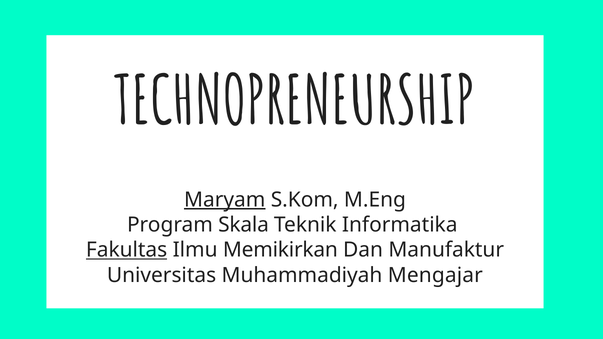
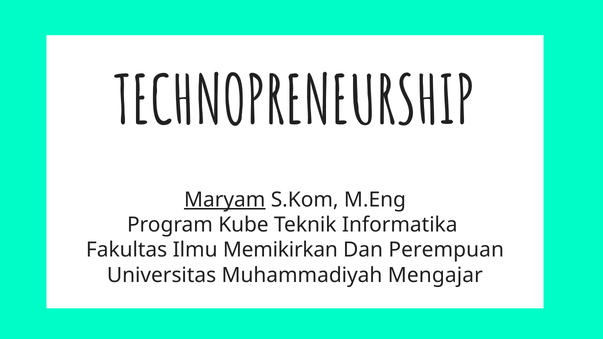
Skala: Skala -> Kube (243, 225)
Fakultas underline: present -> none (127, 250)
Manufaktur: Manufaktur -> Perempuan (446, 250)
